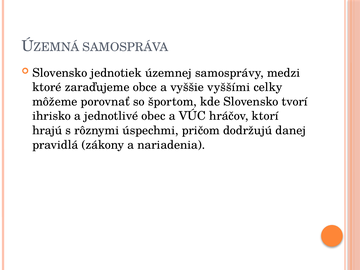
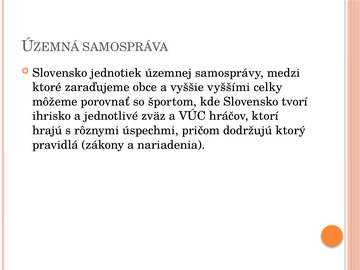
obec: obec -> zväz (153, 116)
danej: danej -> ktorý (291, 130)
